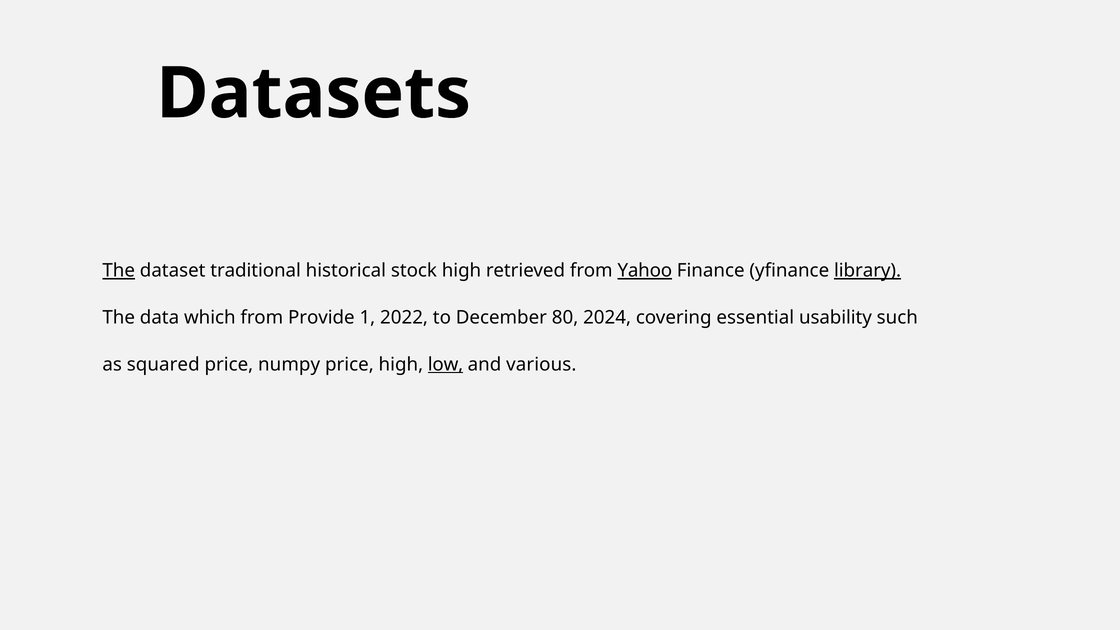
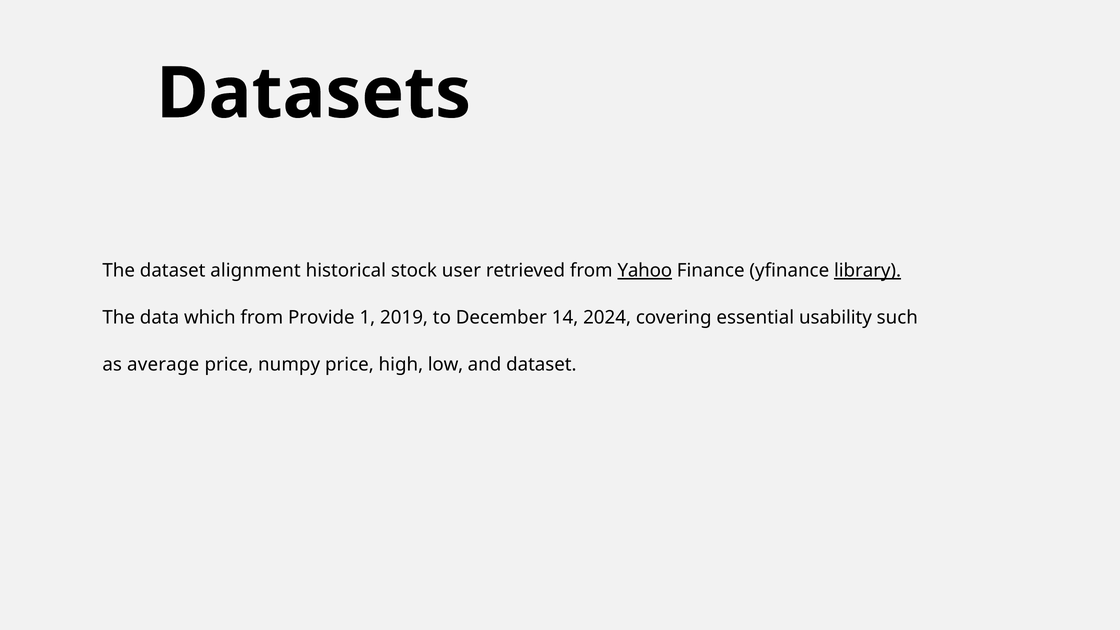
The underline: present -> none (119, 271)
traditional: traditional -> alignment (256, 271)
stock high: high -> user (461, 271)
2022: 2022 -> 2019 (404, 318)
80: 80 -> 14 (565, 318)
squared: squared -> average (163, 364)
low underline: present -> none (446, 364)
and various: various -> dataset (541, 364)
